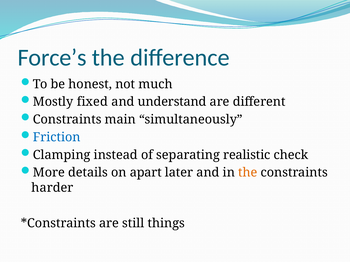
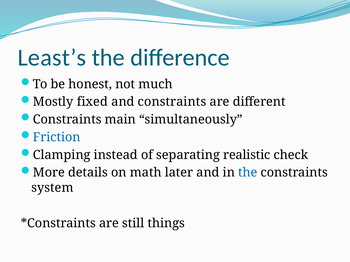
Force’s: Force’s -> Least’s (52, 58)
and understand: understand -> constraints (172, 102)
apart: apart -> math (146, 173)
the colour: orange -> blue (248, 173)
harder: harder -> system (52, 188)
